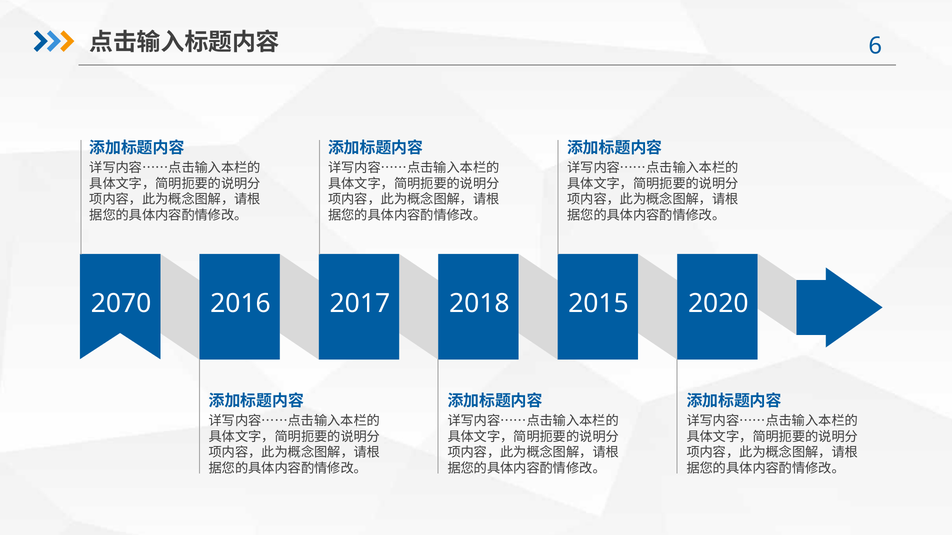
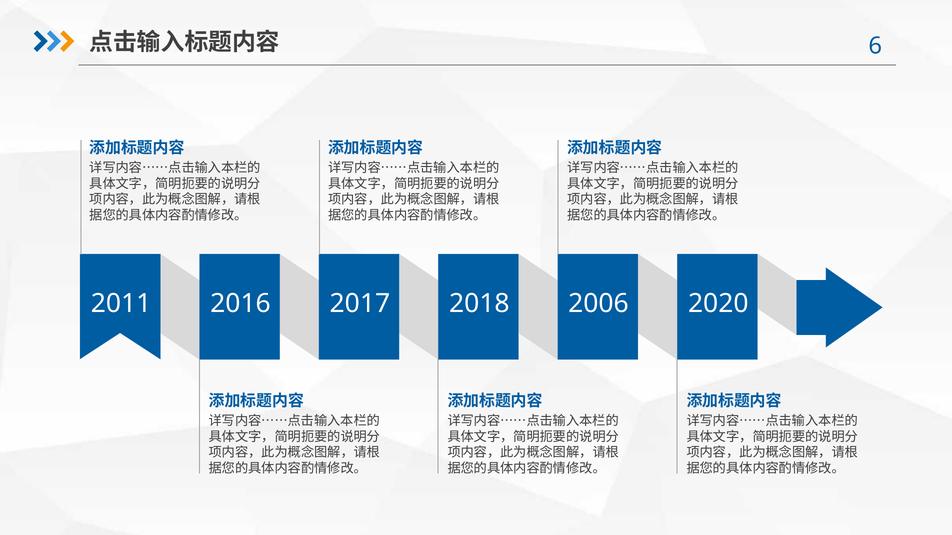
2070: 2070 -> 2011 (121, 304)
2015: 2015 -> 2006 (598, 304)
